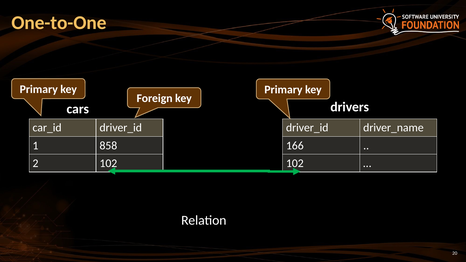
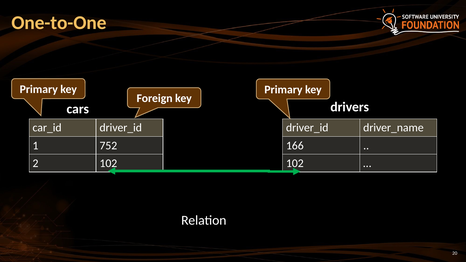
858: 858 -> 752 (108, 146)
